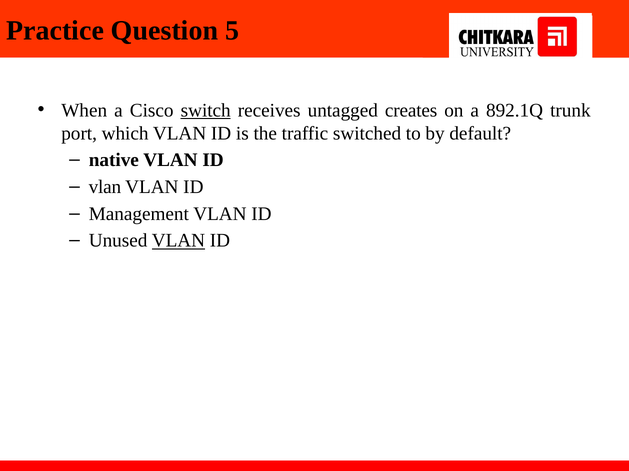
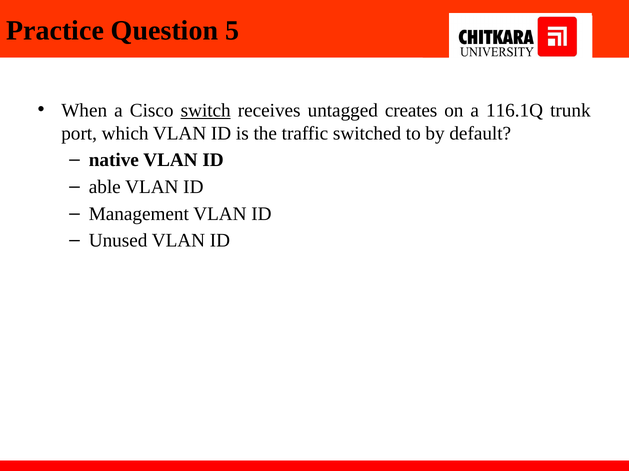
892.1Q: 892.1Q -> 116.1Q (515, 110)
vlan: vlan -> able (105, 187)
VLAN underline: present -> none (178, 241)
